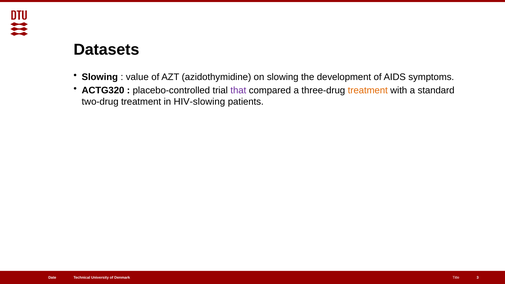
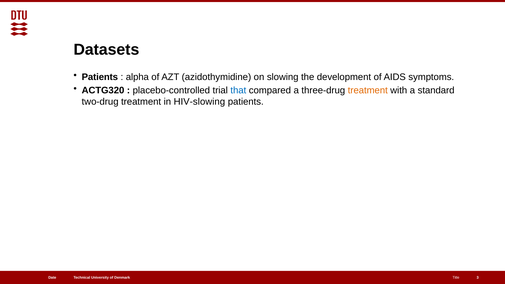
Slowing: Slowing -> Patients (100, 77)
value: value -> alpha (137, 77)
that colour: purple -> blue (238, 90)
